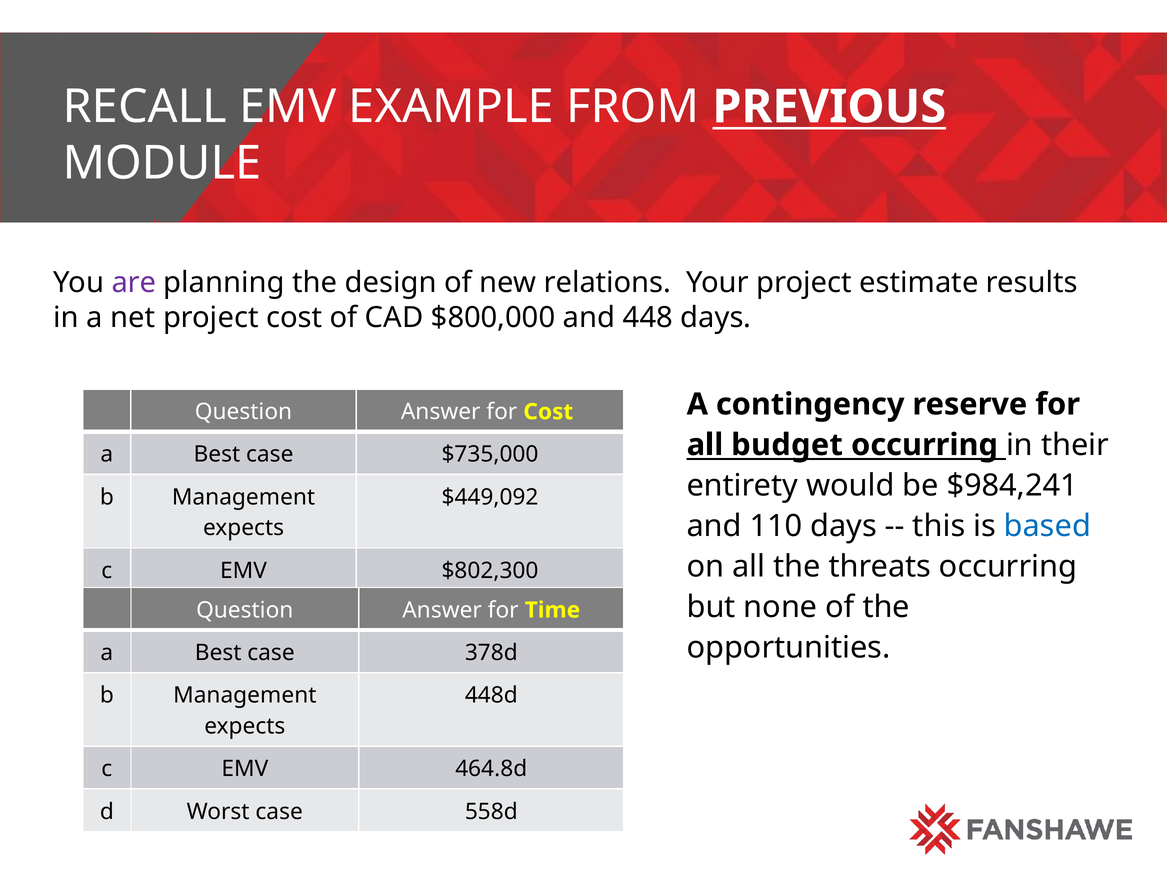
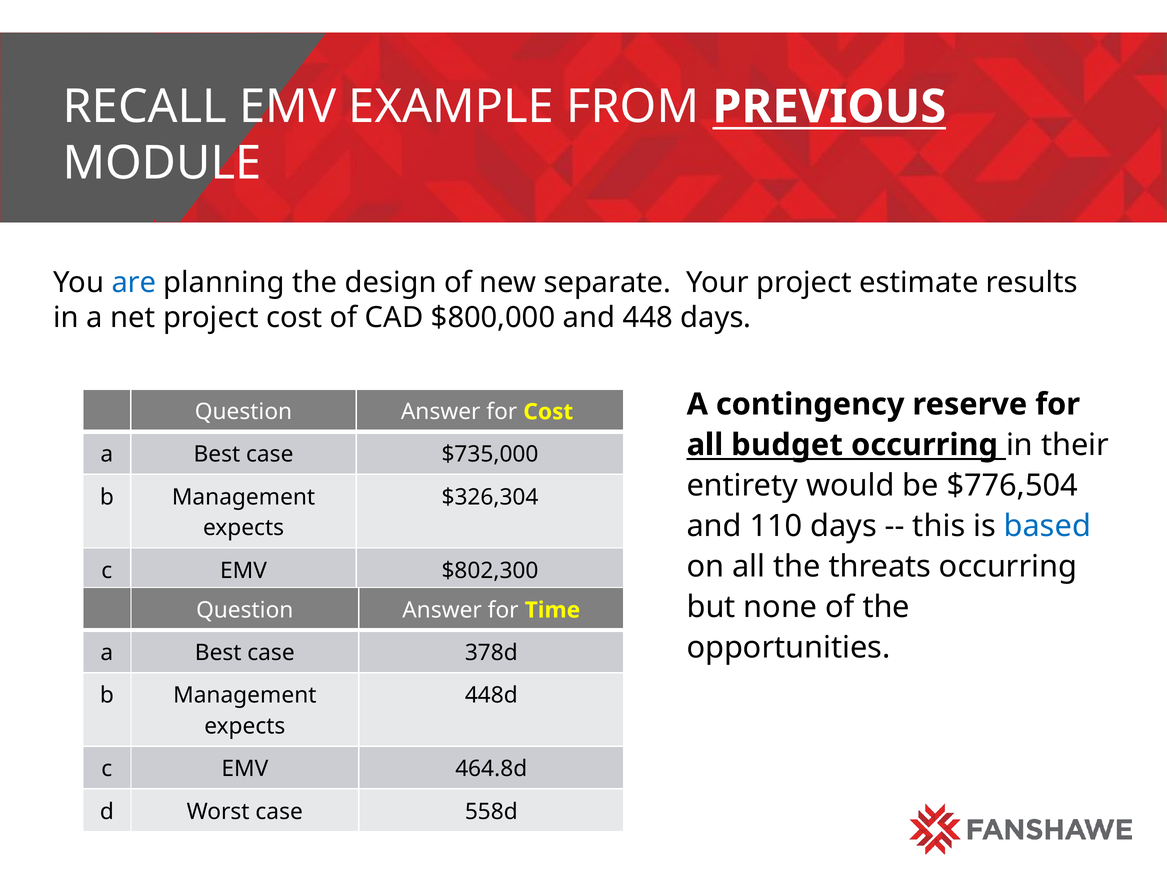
are colour: purple -> blue (134, 283)
relations: relations -> separate (607, 283)
$984,241: $984,241 -> $776,504 (1012, 486)
$449,092: $449,092 -> $326,304 (490, 497)
